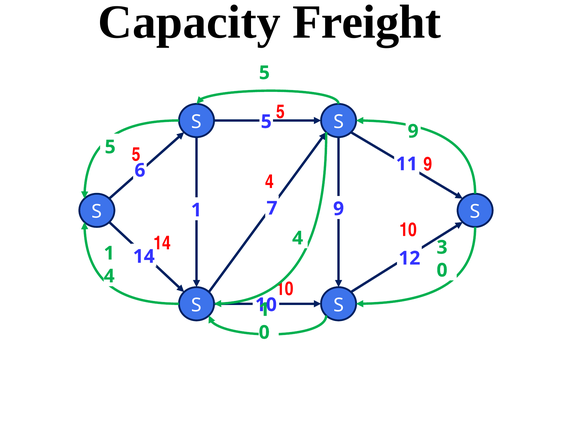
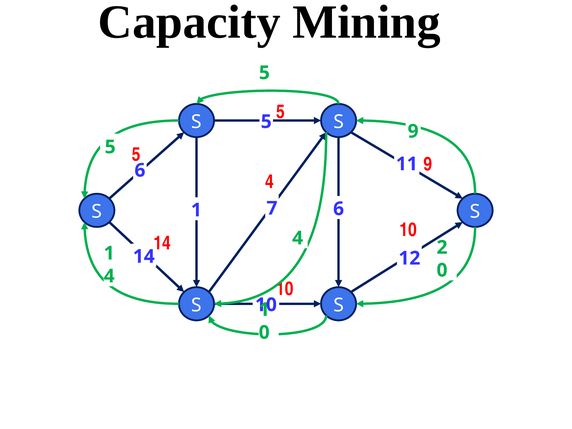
Freight: Freight -> Mining (367, 22)
1 9: 9 -> 6 (339, 209)
3: 3 -> 2 (442, 247)
